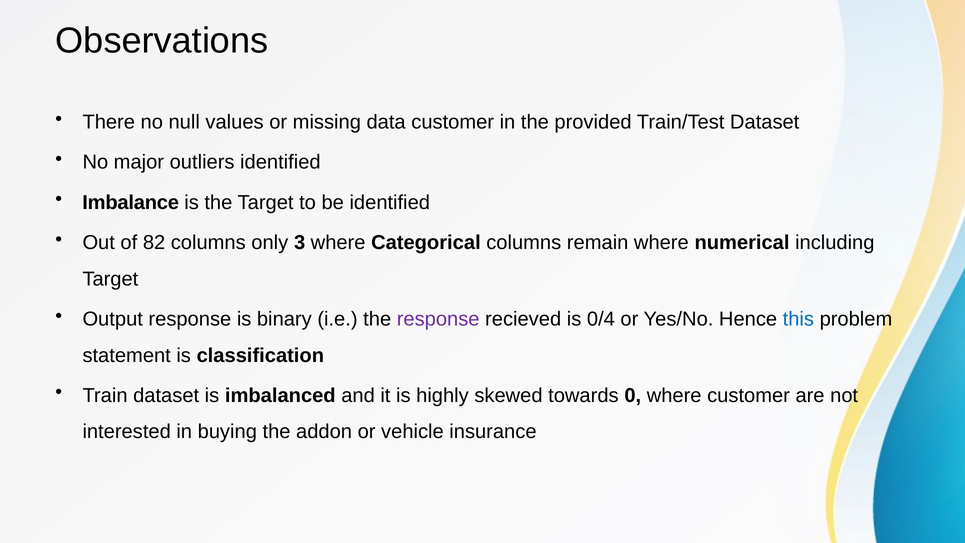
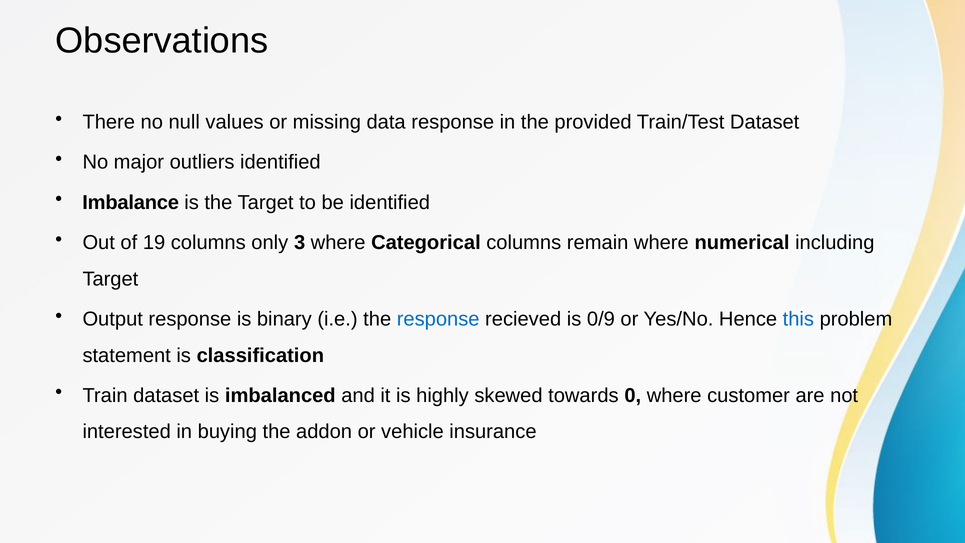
data customer: customer -> response (453, 122)
82: 82 -> 19 (154, 243)
response colour: purple -> blue (438, 319)
0/4: 0/4 -> 0/9 (601, 319)
